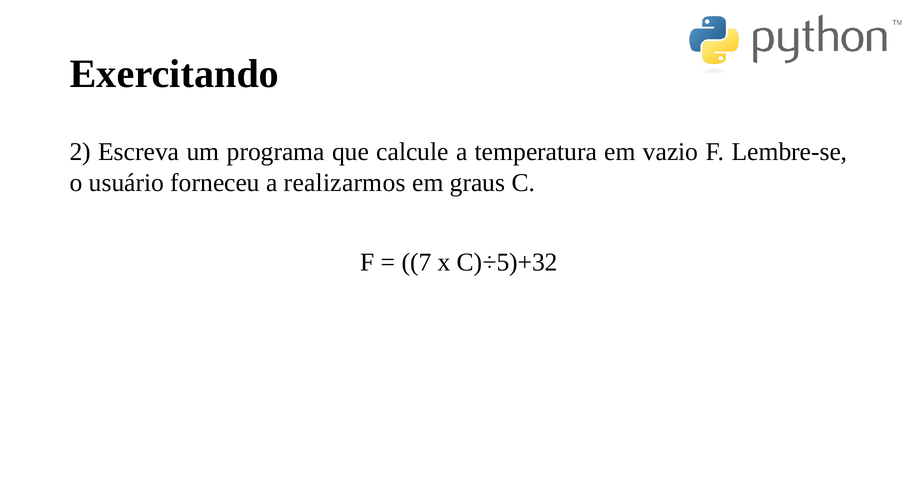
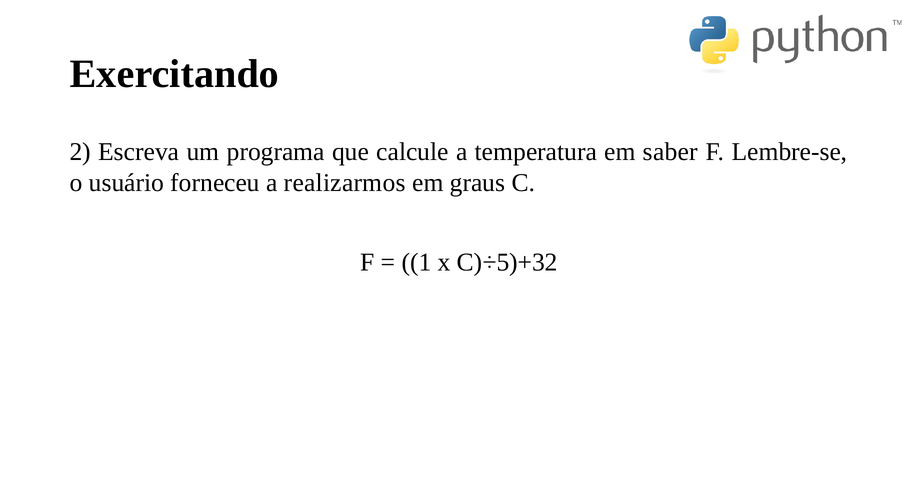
vazio: vazio -> saber (670, 152)
7: 7 -> 1 (416, 263)
